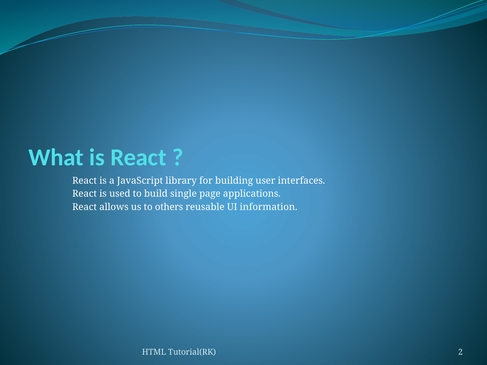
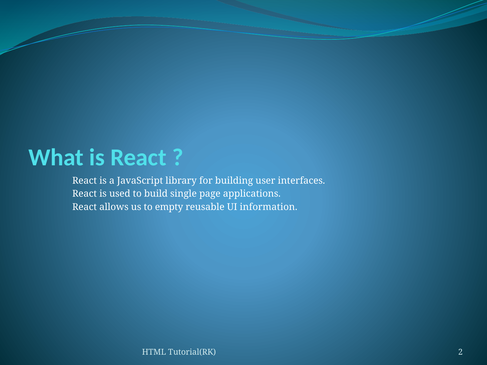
others: others -> empty (169, 207)
